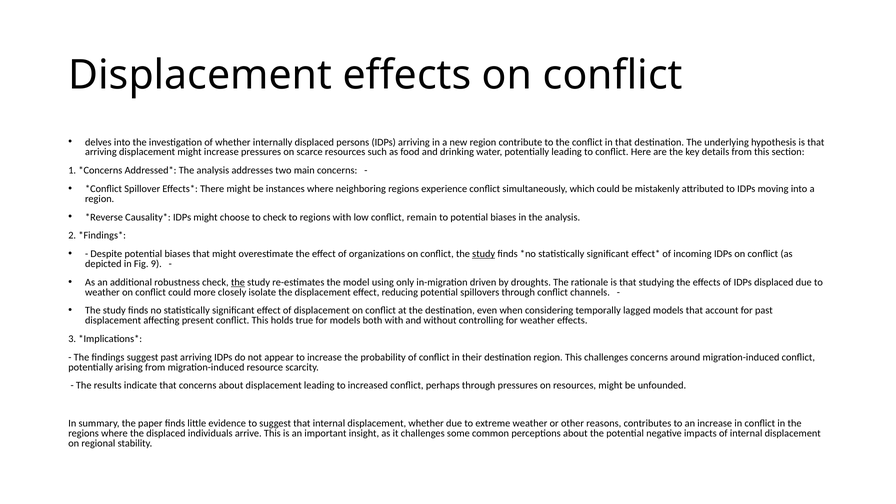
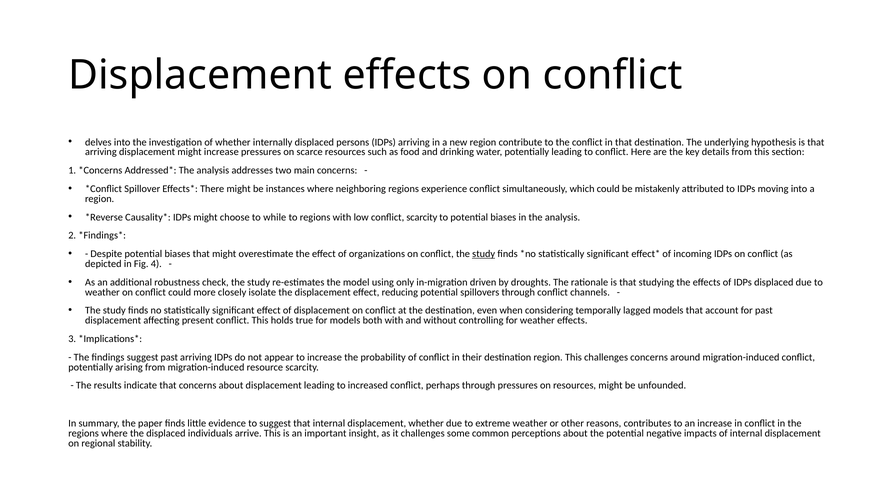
to check: check -> while (275, 217)
conflict remain: remain -> scarcity (422, 217)
9: 9 -> 4 (156, 264)
the underline: present -> none (238, 282)
